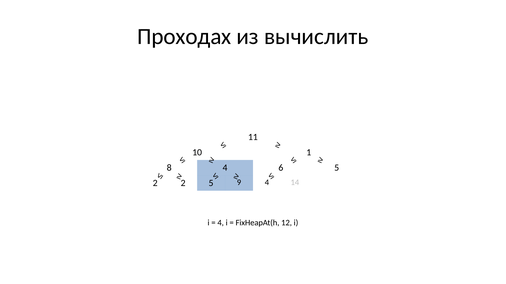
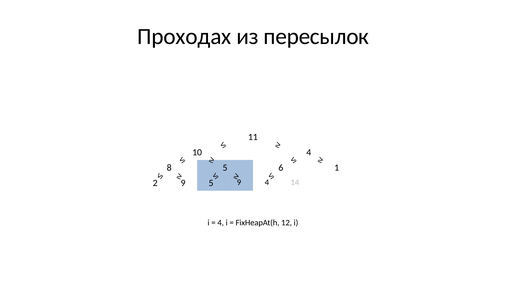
вычислить: вычислить -> пересылок (316, 37)
10 1: 1 -> 4 (309, 153)
8 4: 4 -> 5 (225, 168)
6 5: 5 -> 1 (337, 168)
2 2: 2 -> 9 (183, 184)
